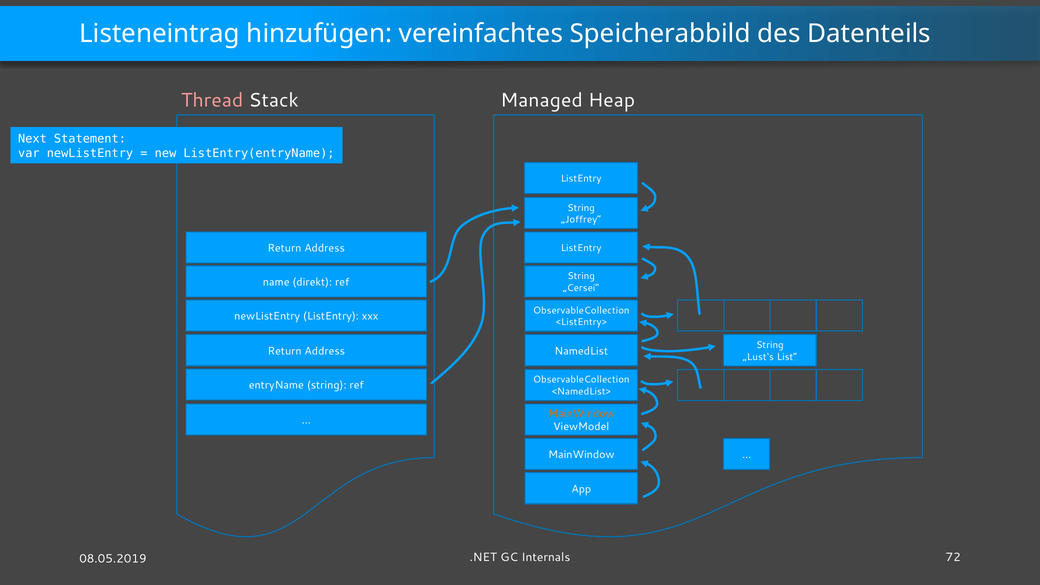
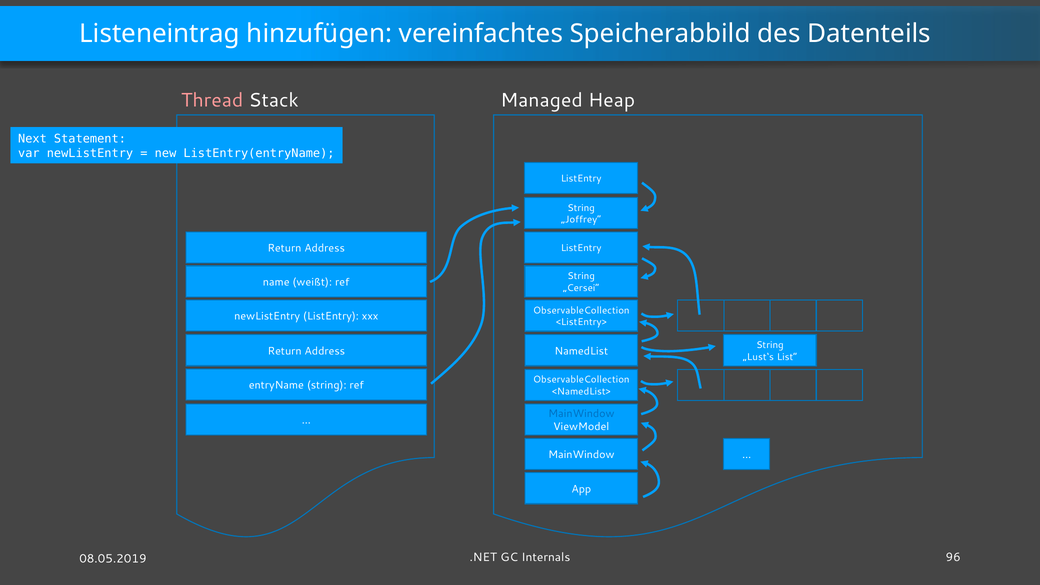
direkt: direkt -> weißt (312, 282)
MainWindow colour: orange -> blue (581, 414)
72: 72 -> 96 (953, 557)
